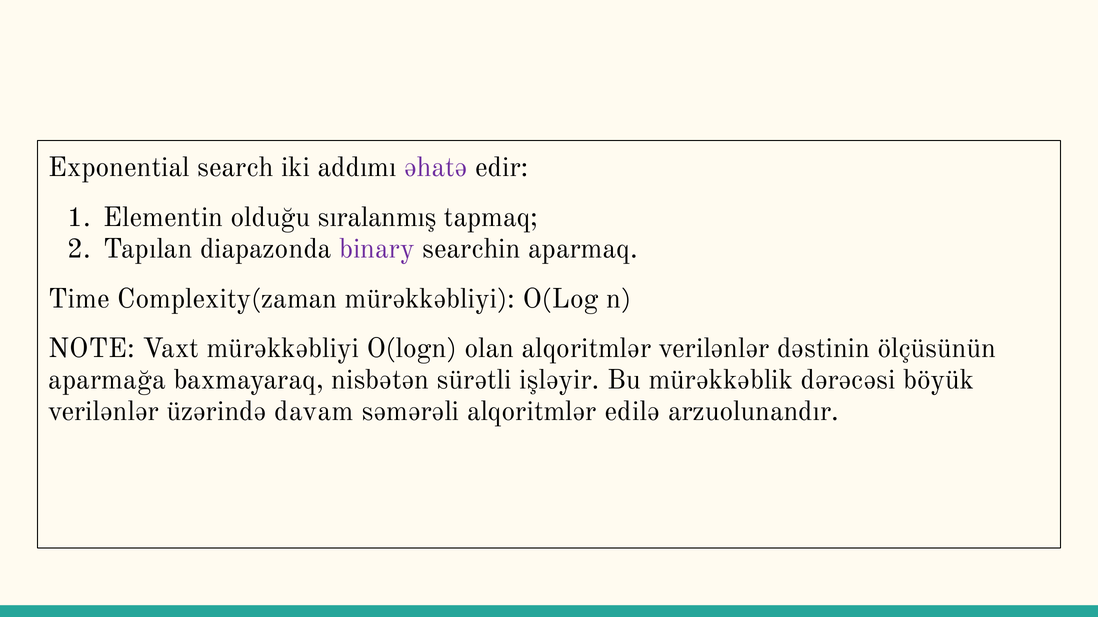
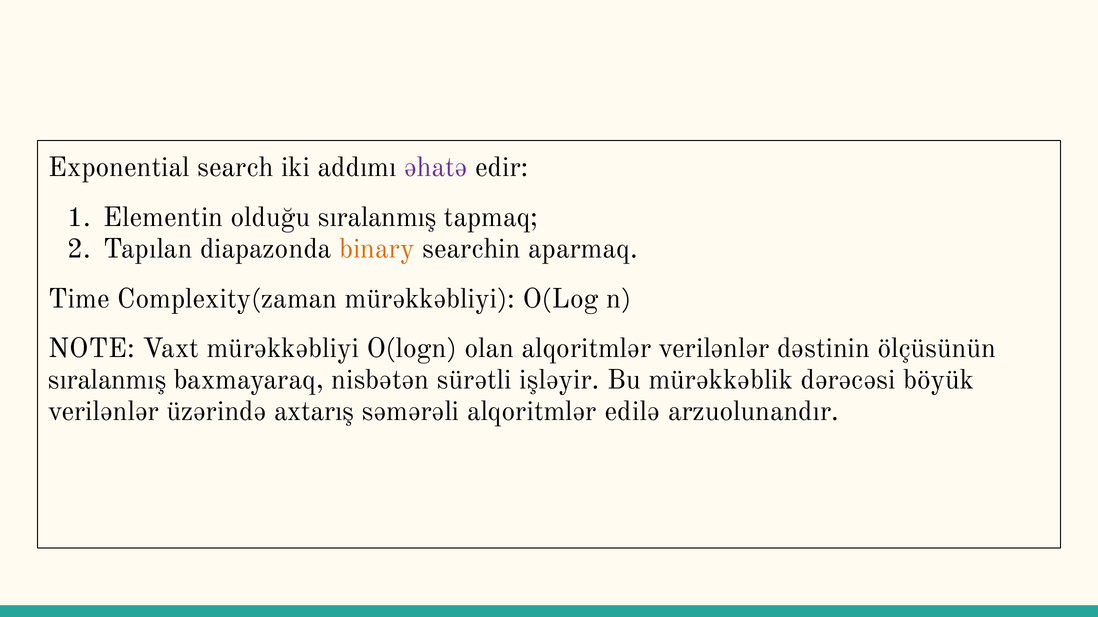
binary colour: purple -> orange (377, 249)
aparmağa: aparmağa -> sıralanmış (107, 380)
davam: davam -> axtarış (314, 412)
